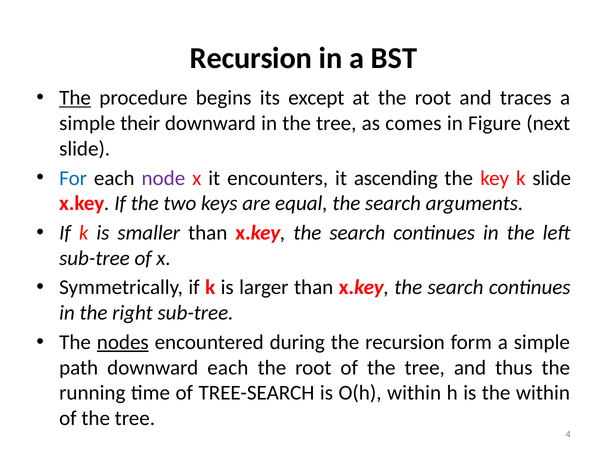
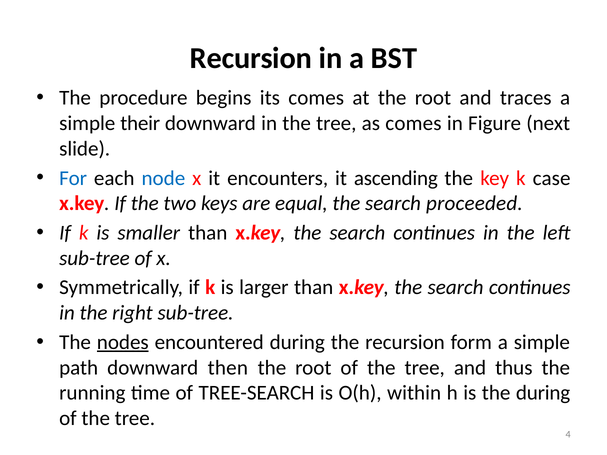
The underline: present -> none (75, 98)
its except: except -> comes (316, 98)
node colour: purple -> blue (163, 178)
k slide: slide -> case (552, 178)
arguments: arguments -> proceeded (474, 203)
downward each: each -> then (228, 368)
the within: within -> during (543, 393)
